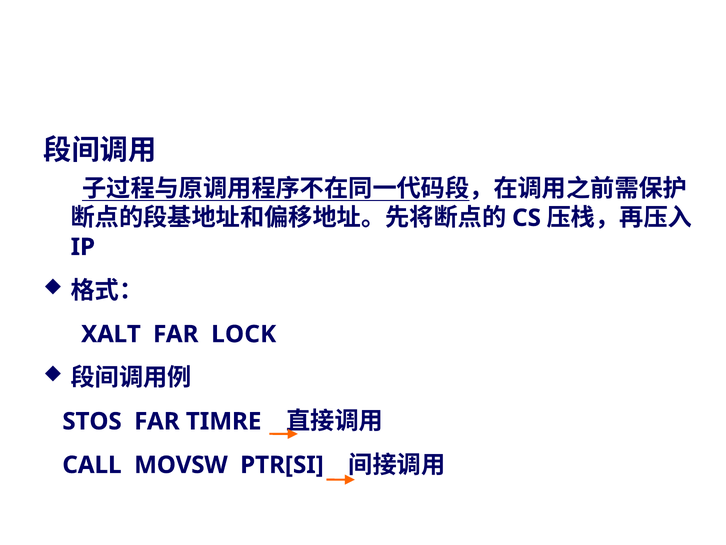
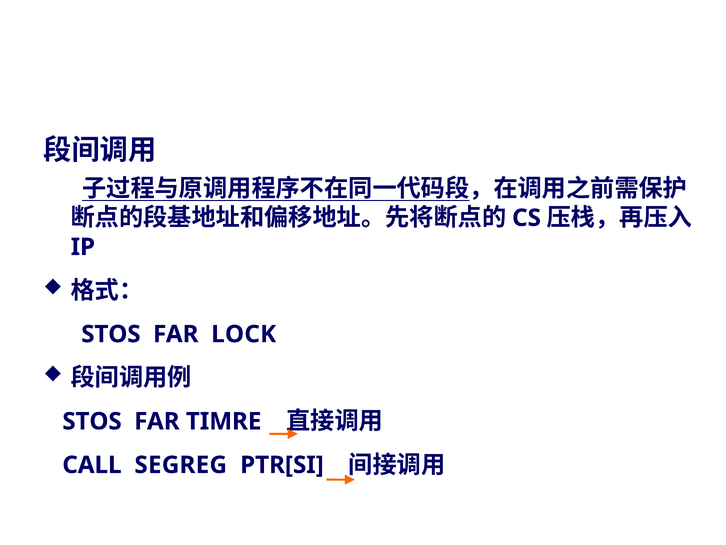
XALT: XALT -> STOS (111, 334)
MOVSW: MOVSW -> SEGREG (181, 465)
